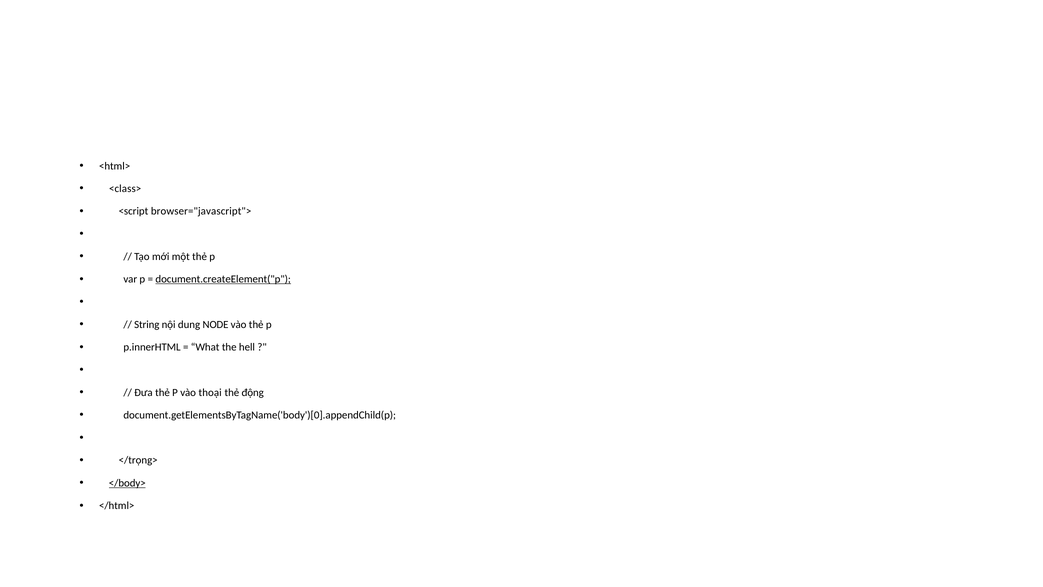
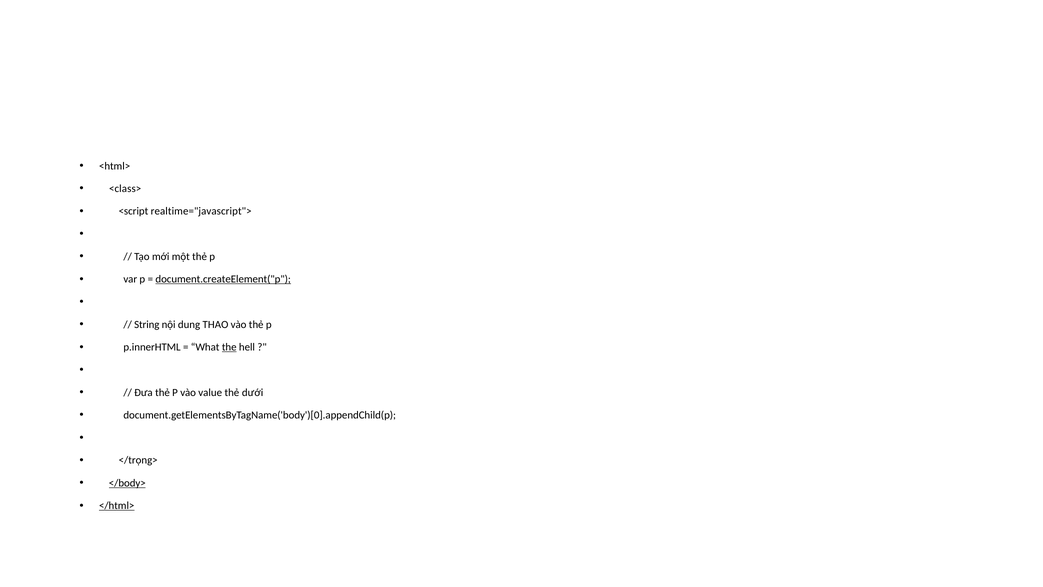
browser="javascript">: browser="javascript"> -> realtime="javascript"> (201, 211)
NODE: NODE -> THAO (215, 324)
the underline: none -> present (229, 347)
thoại: thoại -> value (210, 392)
động: động -> dưới (253, 392)
</html> underline: none -> present (117, 505)
